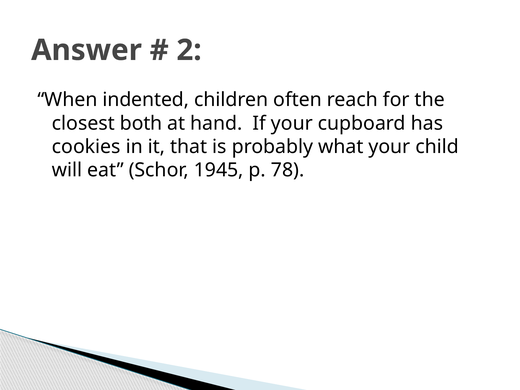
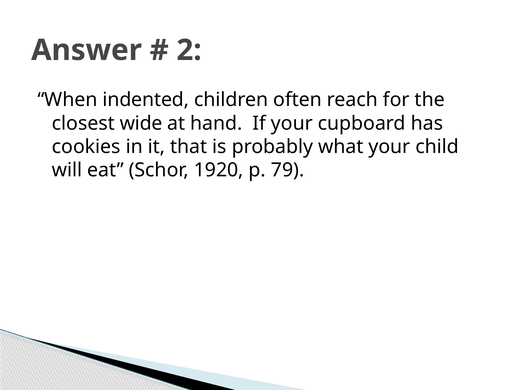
both: both -> wide (141, 123)
1945: 1945 -> 1920 (219, 170)
78: 78 -> 79 (288, 170)
